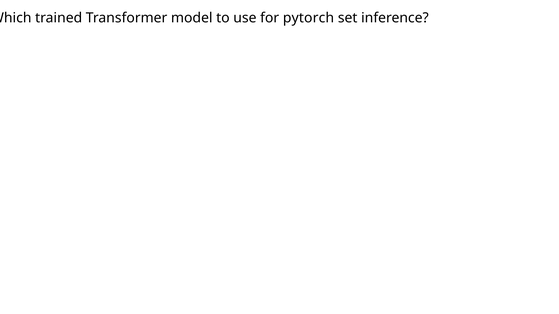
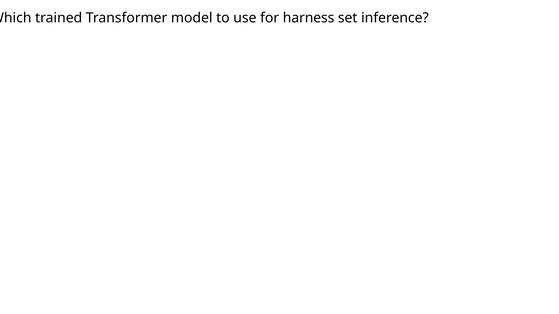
pytorch: pytorch -> harness (309, 18)
